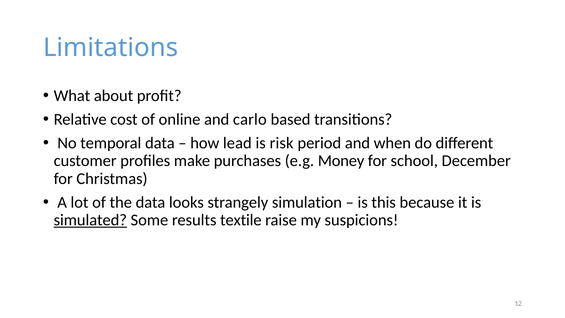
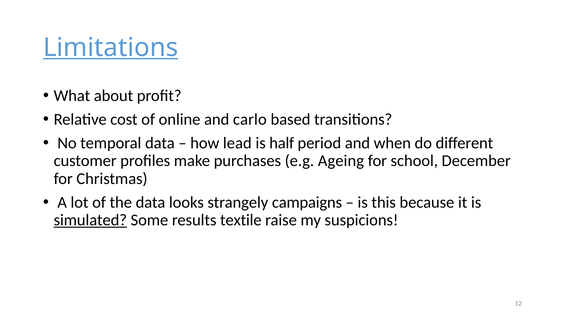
Limitations underline: none -> present (111, 47)
risk: risk -> half (282, 143)
Money: Money -> Ageing (341, 161)
simulation: simulation -> campaigns (307, 202)
